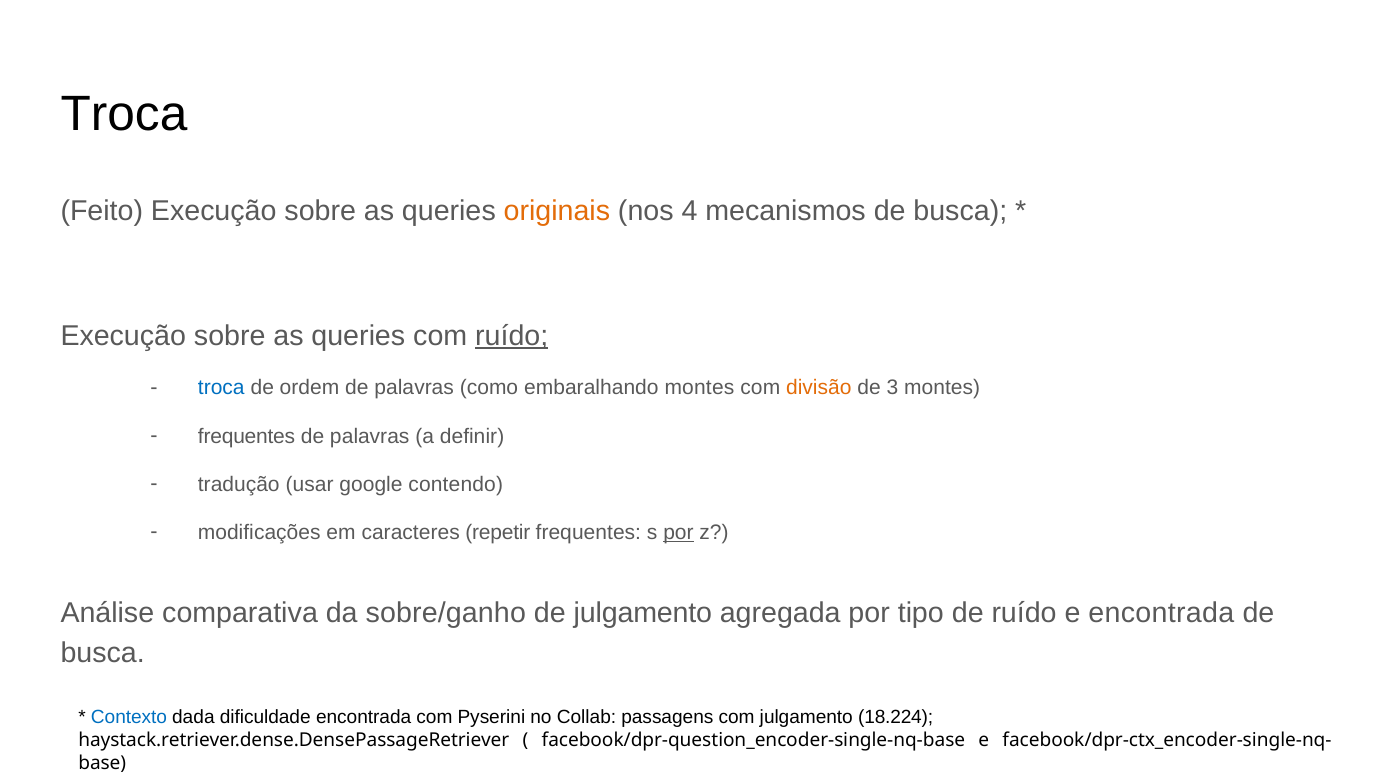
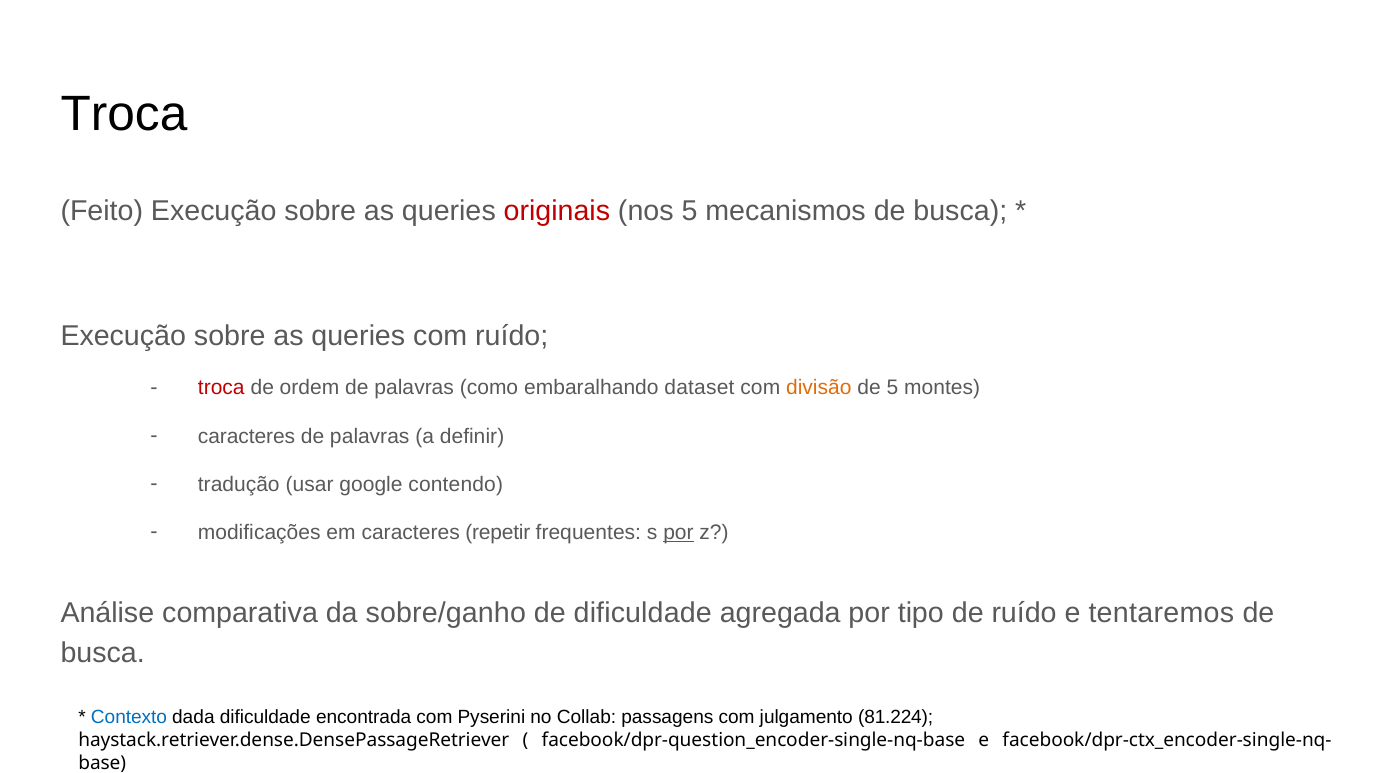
originais colour: orange -> red (557, 211)
nos 4: 4 -> 5 (689, 211)
ruído underline: present -> none (512, 336)
troca colour: blue -> red (221, 388)
embaralhando montes: montes -> dataset (699, 388)
de 3: 3 -> 5 (893, 388)
frequentes: frequentes -> caracteres (247, 436)
de julgamento: julgamento -> dificuldade (643, 613)
e encontrada: encontrada -> tentaremos (1161, 613)
18.224: 18.224 -> 81.224 (896, 717)
